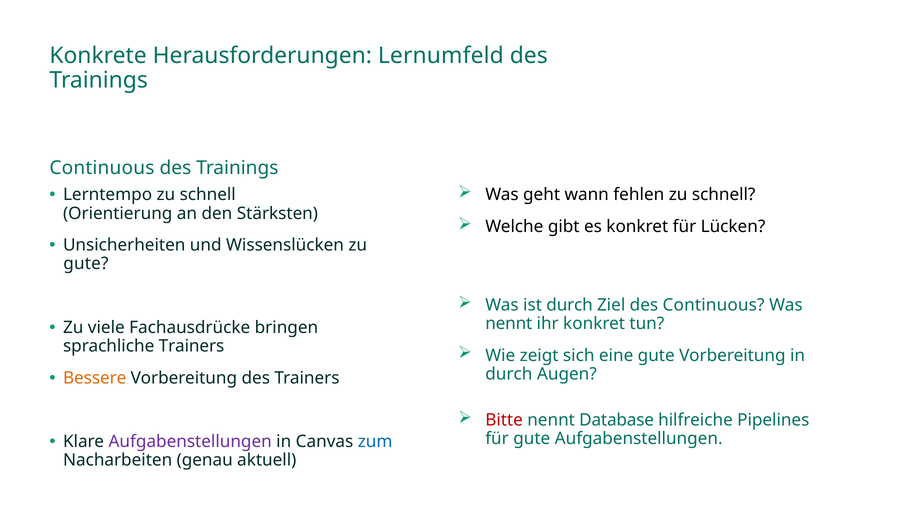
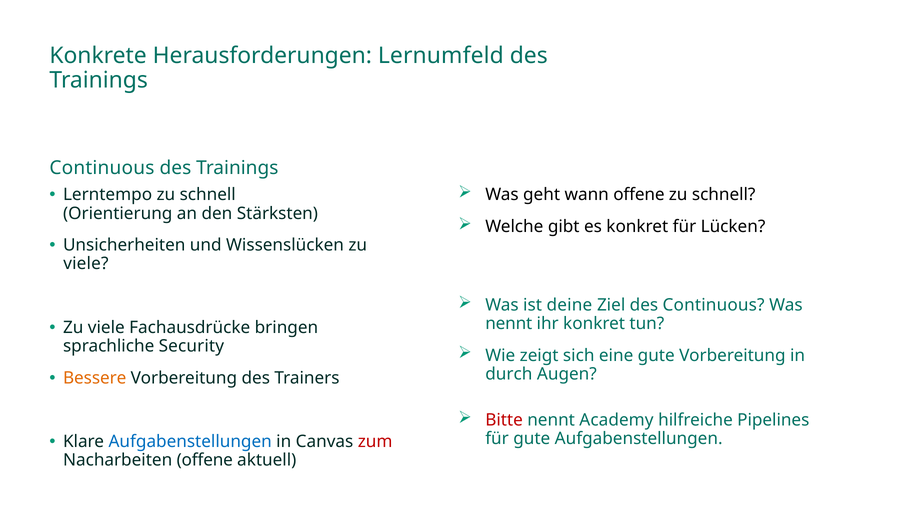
wann fehlen: fehlen -> offene (639, 195)
gute: gute -> viele (86, 264)
ist durch: durch -> deine (569, 305)
sprachliche Trainers: Trainers -> Security (191, 346)
Database: Database -> Academy (616, 420)
Aufgabenstellungen colour: purple -> blue (190, 442)
zum colour: blue -> red (375, 442)
Nacharbeiten genau: genau -> offene (205, 460)
